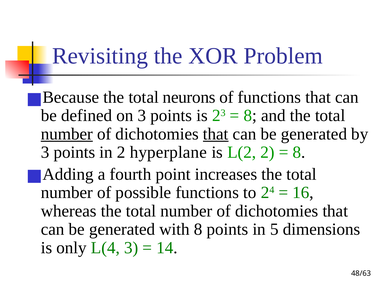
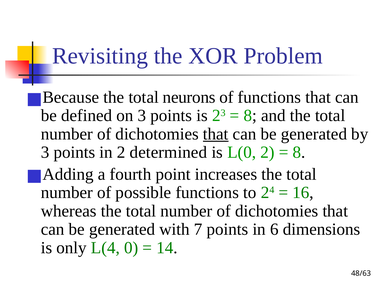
number underline: present -> none (67, 134)
hyperplane: hyperplane -> determined (168, 153)
L(2: L(2 -> L(0 (242, 153)
with 8: 8 -> 7 (198, 230)
5: 5 -> 6 (274, 230)
L(4 3: 3 -> 0 (131, 248)
